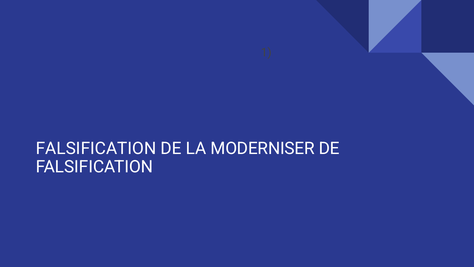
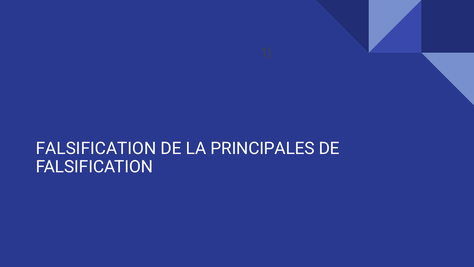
MODERNISER: MODERNISER -> PRINCIPALES (263, 148)
